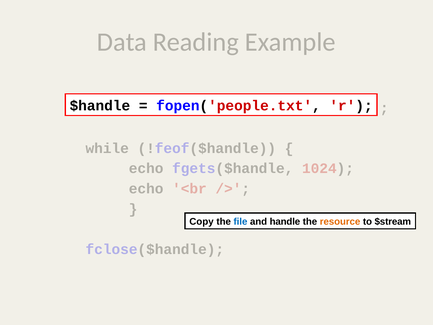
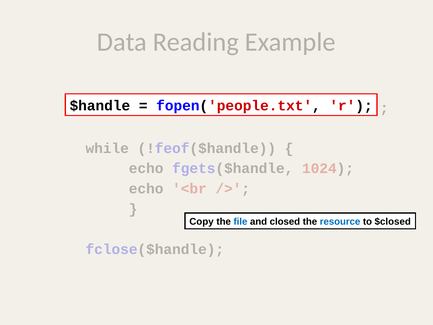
handle: handle -> closed (285, 221)
resource colour: orange -> blue (340, 221)
$stream: $stream -> $closed (393, 221)
